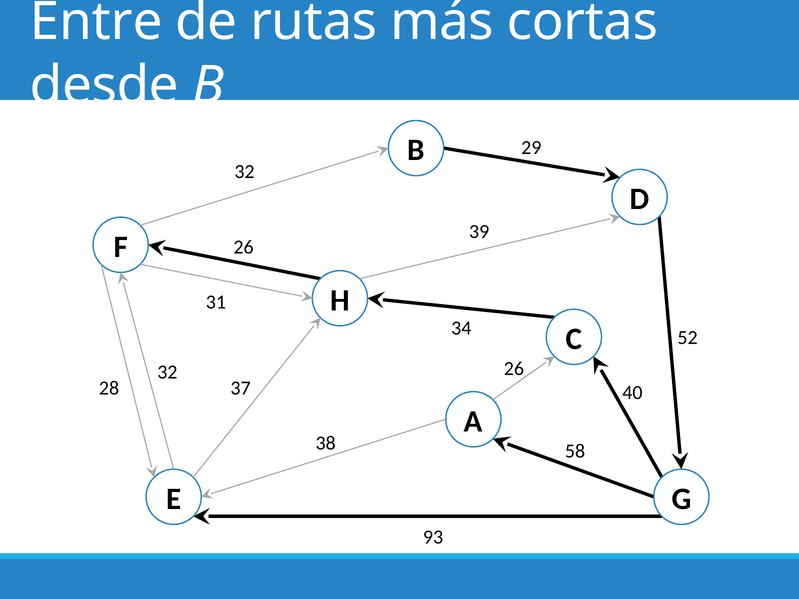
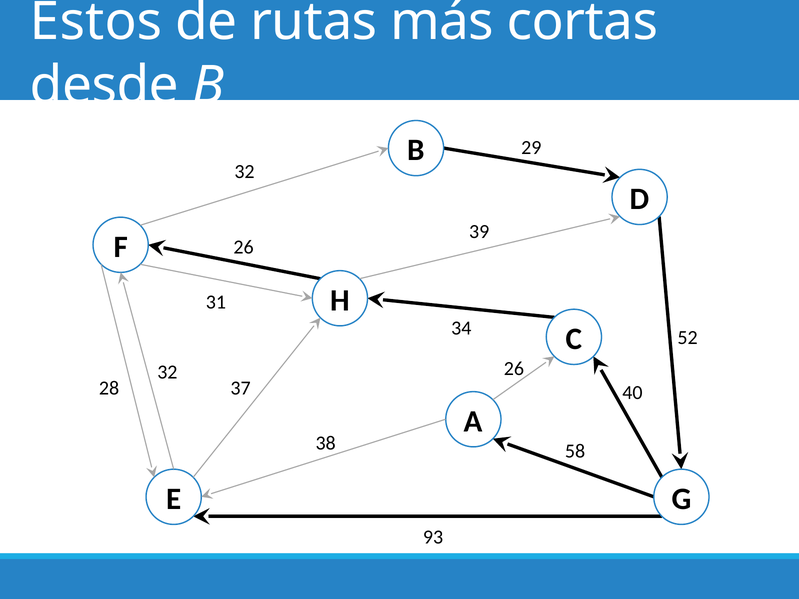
Entre: Entre -> Estos (96, 22)
